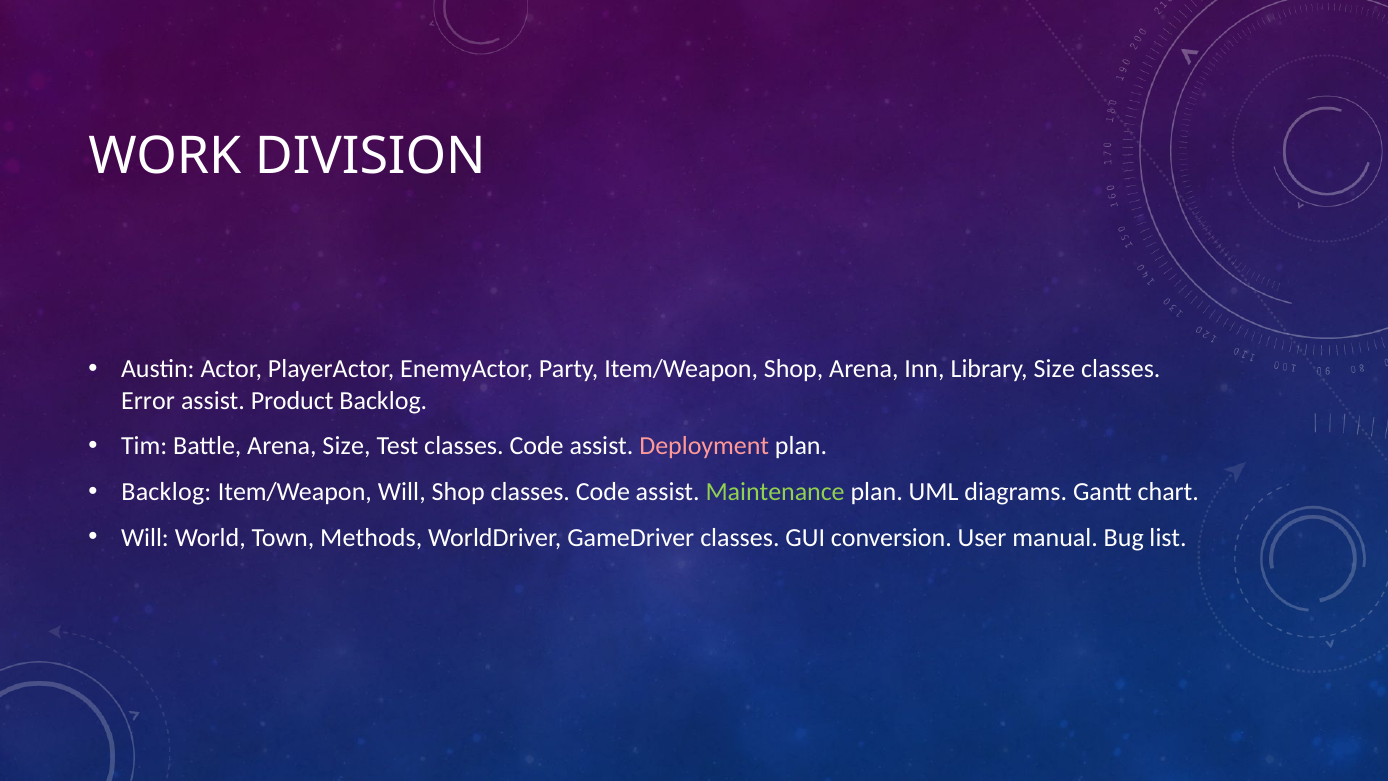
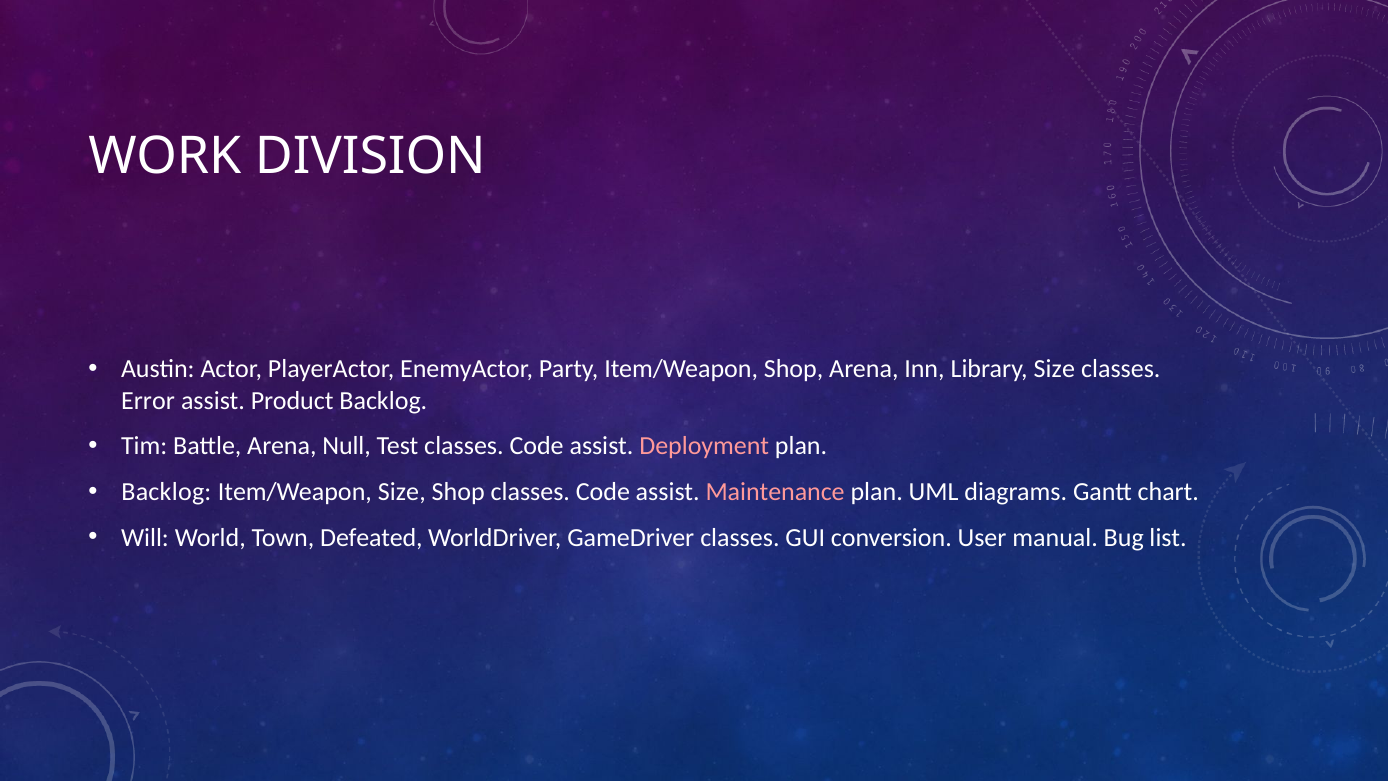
Arena Size: Size -> Null (347, 446)
Item/Weapon Will: Will -> Size (402, 492)
Maintenance colour: light green -> pink (775, 492)
Methods: Methods -> Defeated (371, 538)
